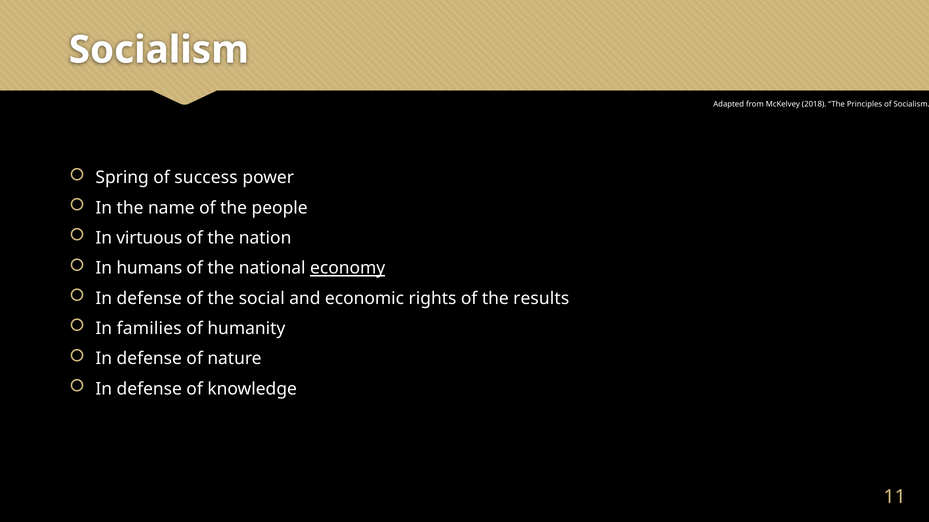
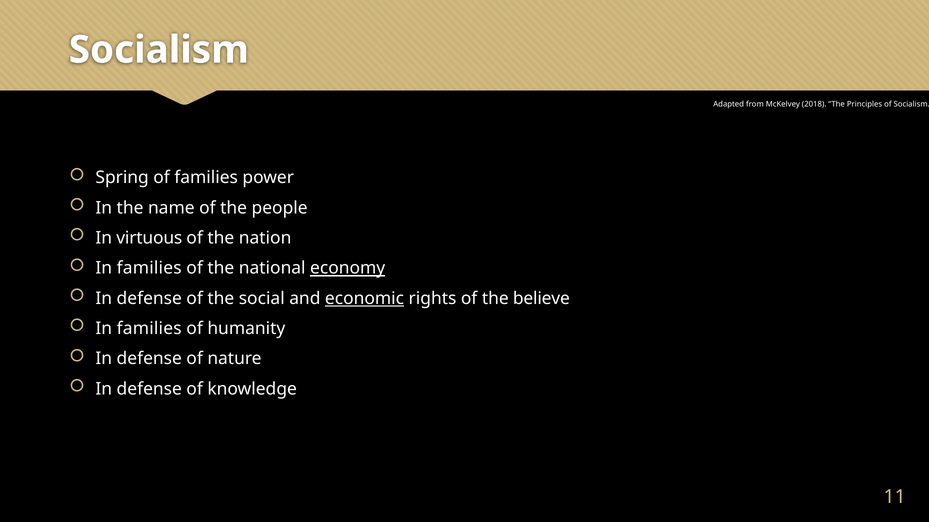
of success: success -> families (206, 178)
humans: humans -> families (149, 269)
economic underline: none -> present (365, 299)
results: results -> believe (541, 299)
